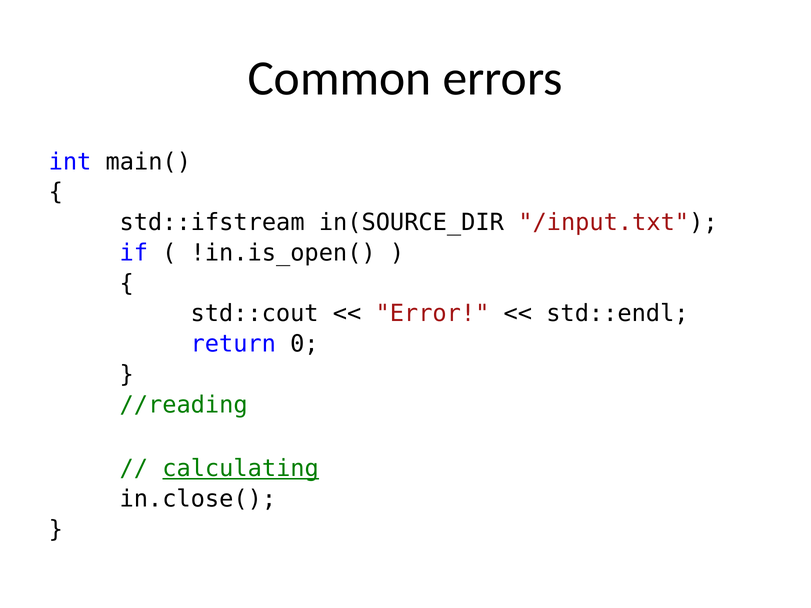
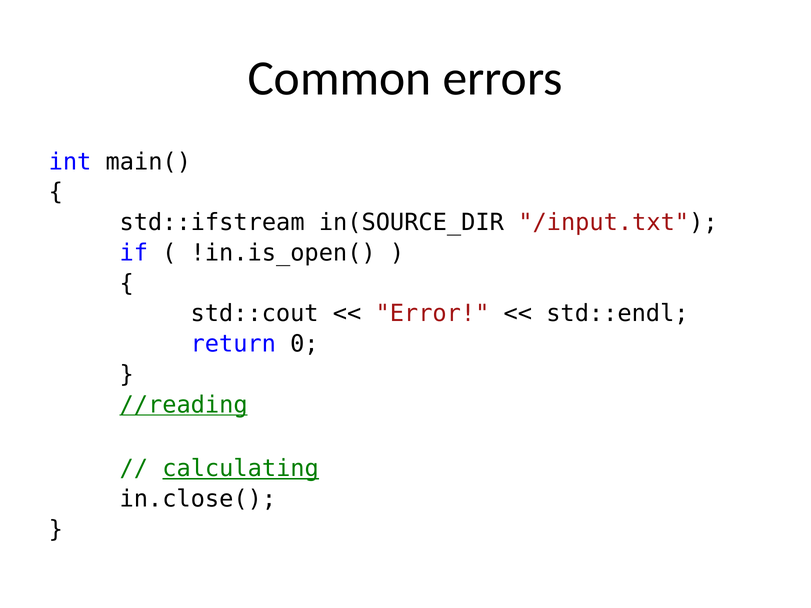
//reading underline: none -> present (184, 405)
